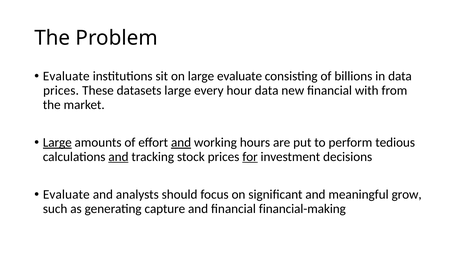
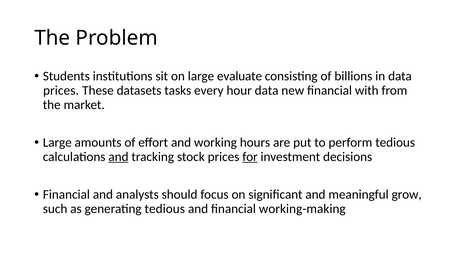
Evaluate: Evaluate -> Students (66, 76)
datasets large: large -> tasks (178, 90)
Large underline: present -> none (57, 142)
and underline: present -> none (181, 142)
Evaluate: Evaluate -> Financial (66, 194)
generating capture: capture -> tedious (165, 208)
financial-making: financial-making -> working-making (302, 208)
